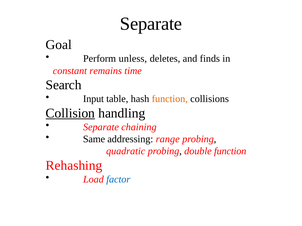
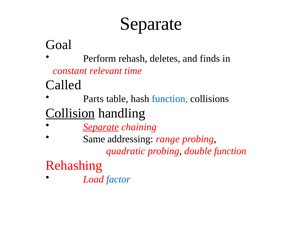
unless: unless -> rehash (133, 59)
remains: remains -> relevant (106, 71)
Search: Search -> Called (63, 85)
Input: Input -> Parts (93, 99)
function colour: orange -> blue (170, 99)
Separate underline: none -> present (101, 127)
